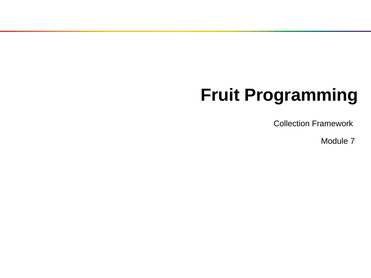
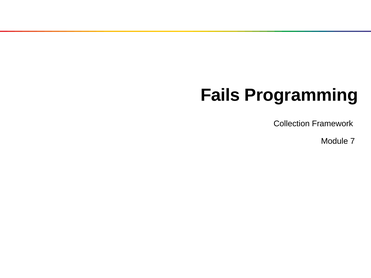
Fruit: Fruit -> Fails (220, 95)
